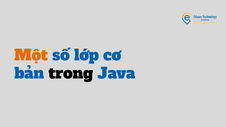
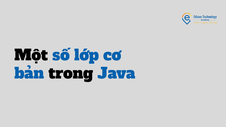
Một colour: orange -> black (31, 56)
